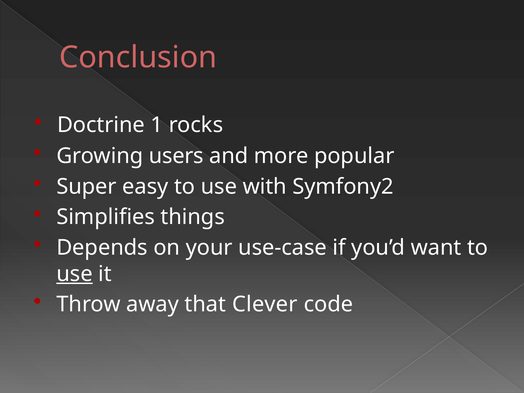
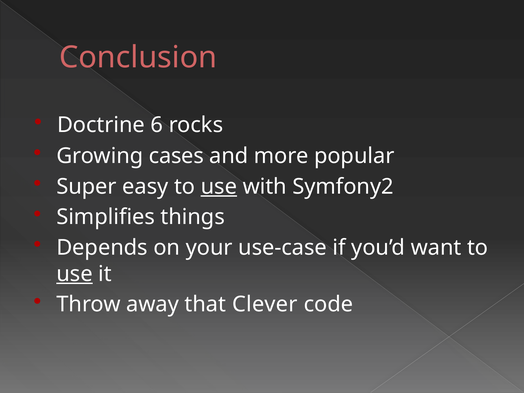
1: 1 -> 6 (157, 125)
users: users -> cases (176, 156)
use underline: none -> present (219, 187)
